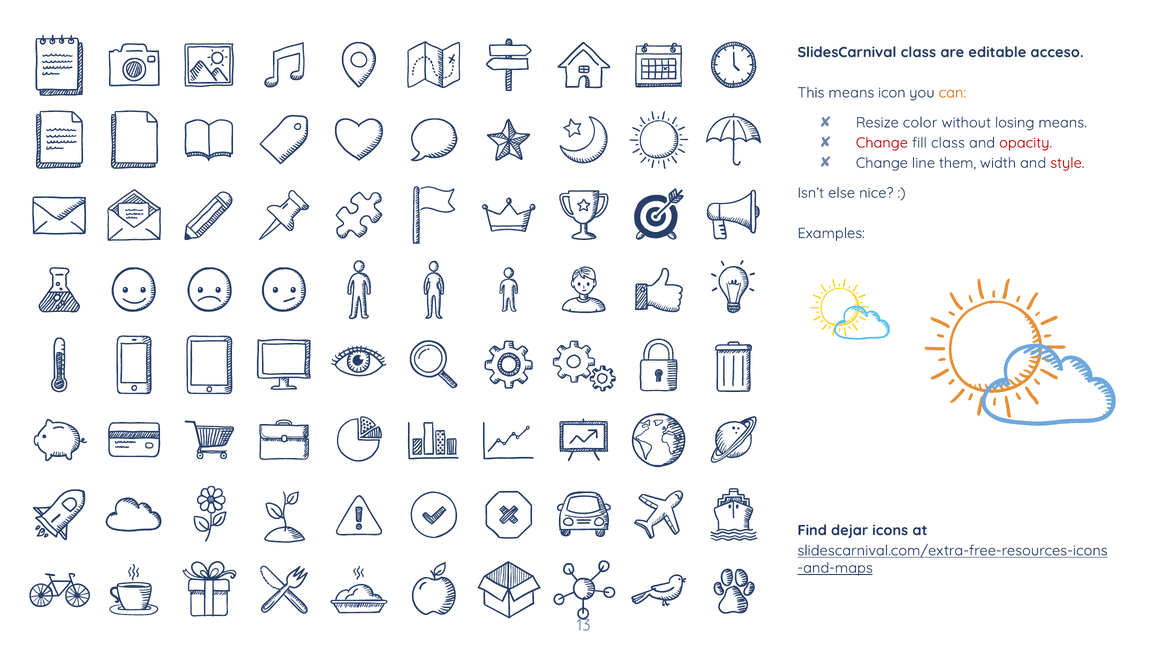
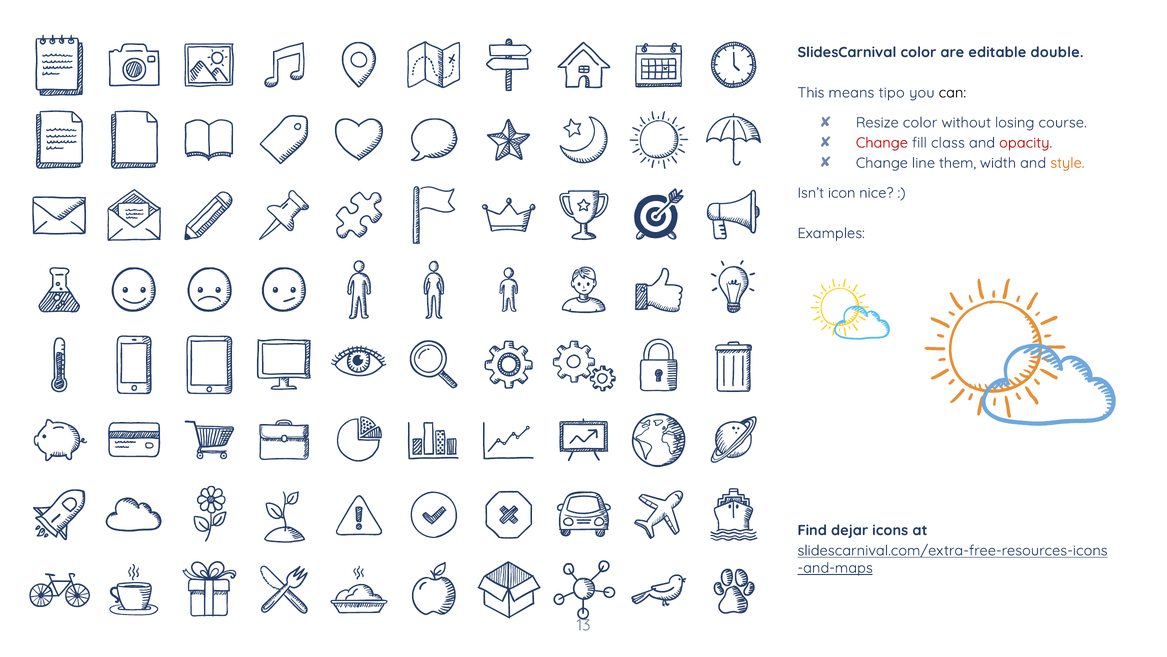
SlidesCarnival class: class -> color (918, 52)
acceso: acceso -> double (1057, 52)
icon: icon -> tipo (892, 93)
can colour: orange -> black (952, 93)
losing means: means -> course (1063, 122)
style colour: red -> orange (1067, 163)
else: else -> icon (842, 193)
